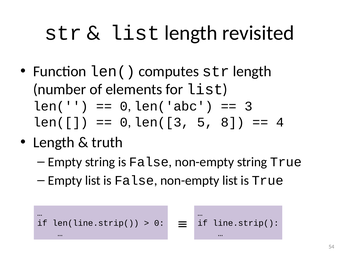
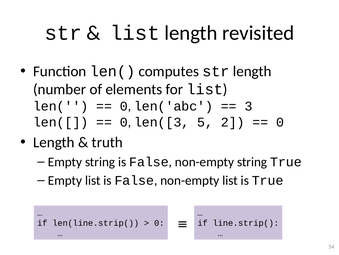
8: 8 -> 2 (233, 122)
4: 4 -> 0 (280, 122)
